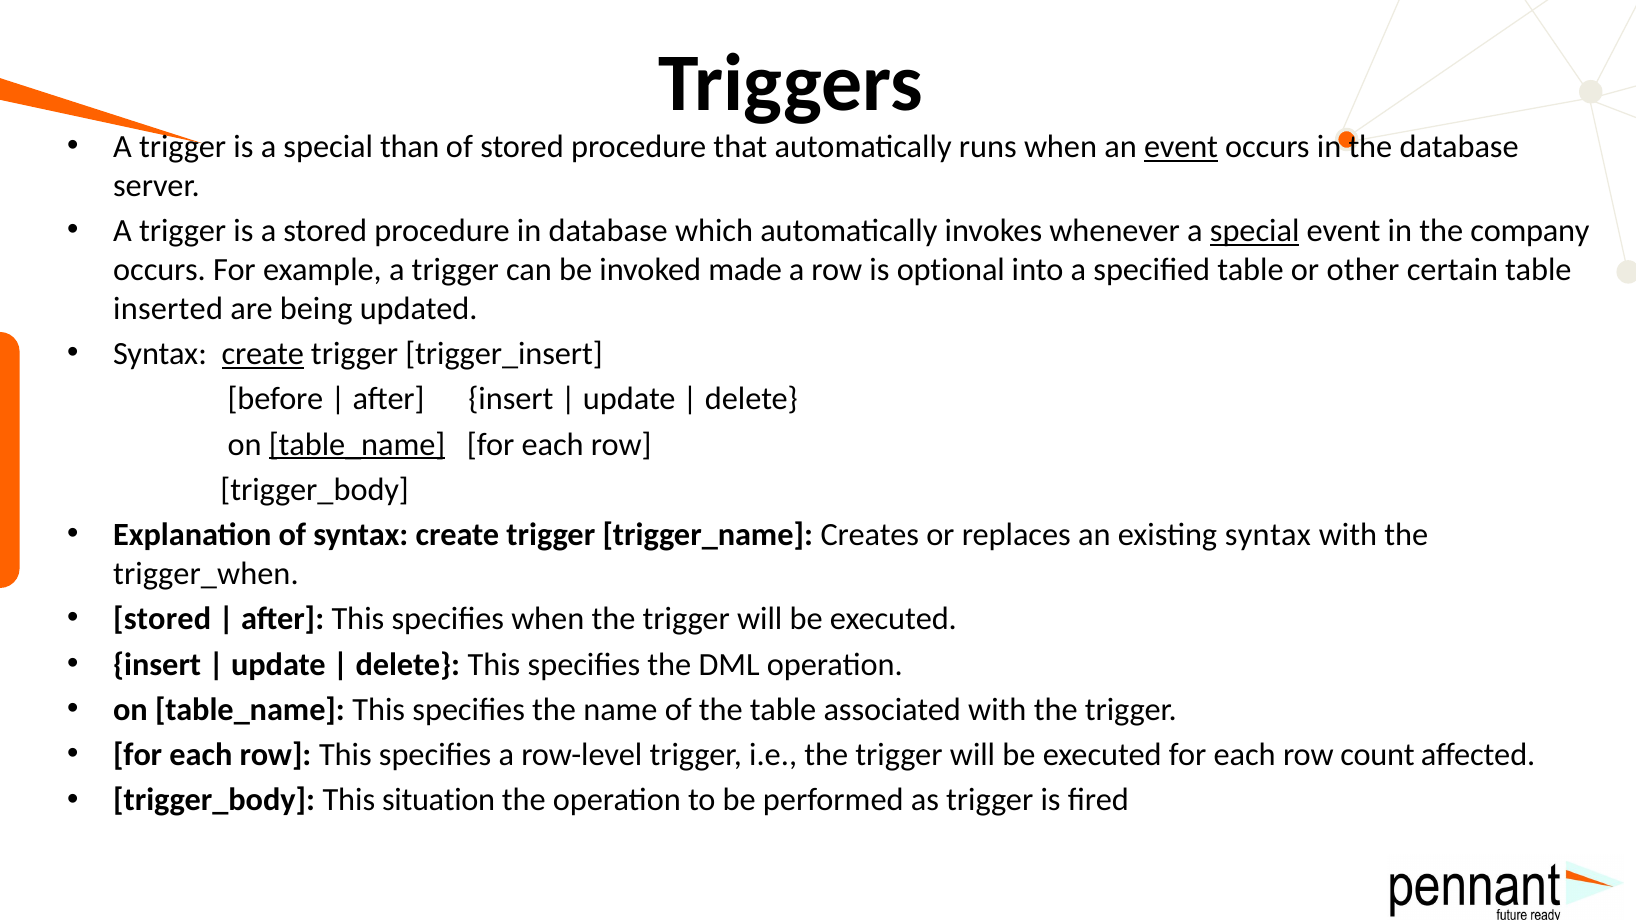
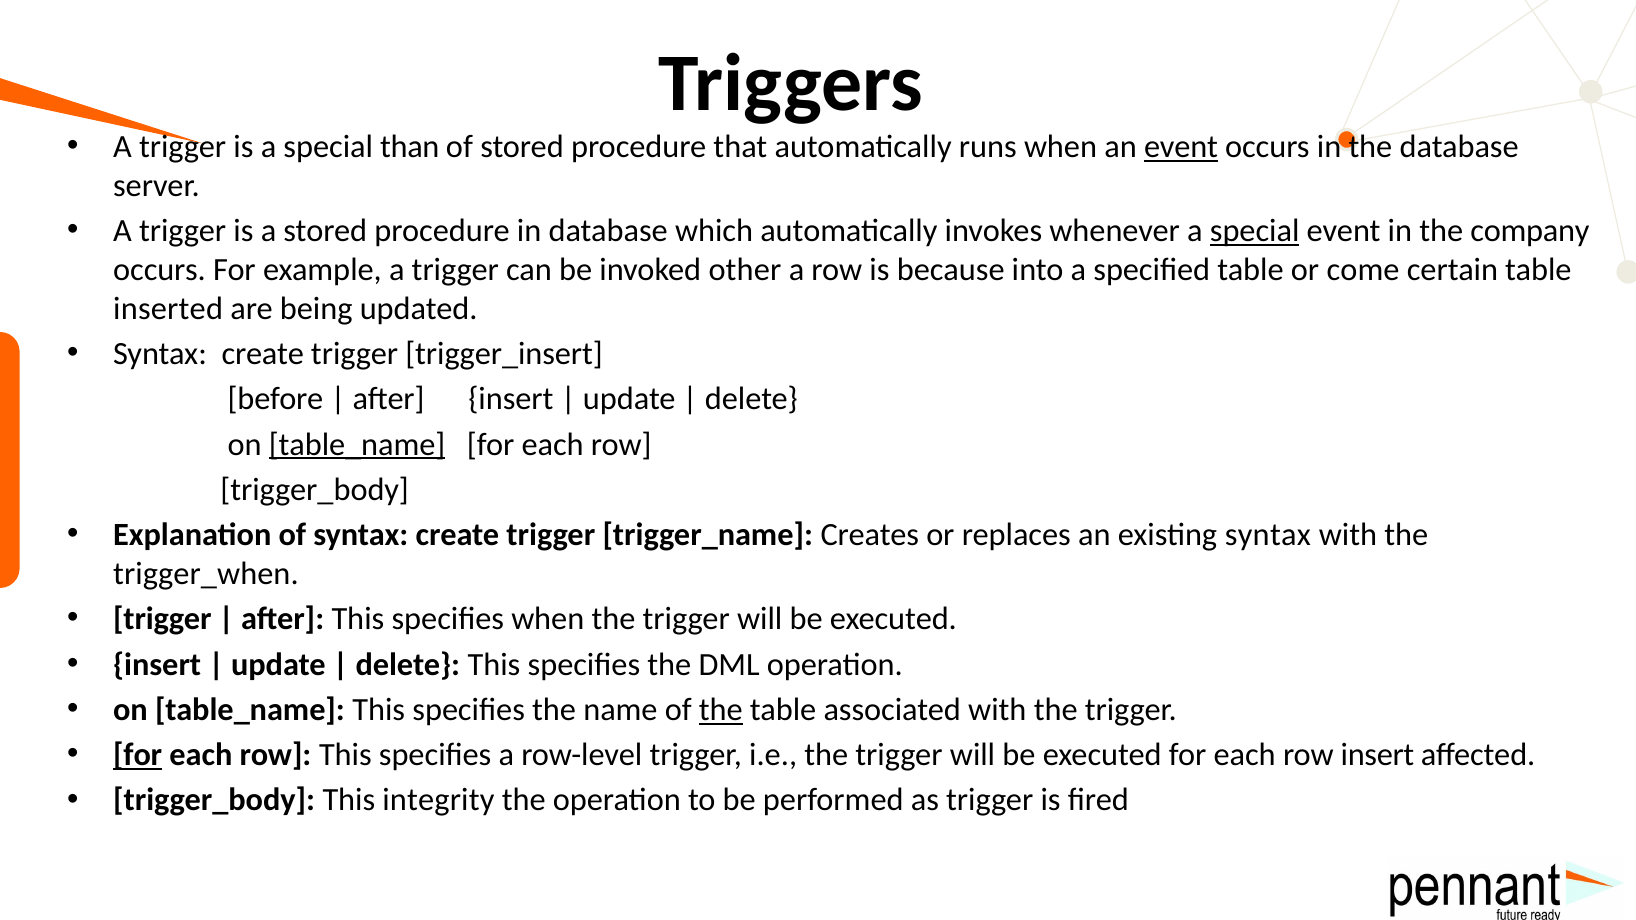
made: made -> other (745, 270)
optional: optional -> because (951, 270)
other: other -> come (1363, 270)
create underline: present -> none (263, 354)
stored: stored -> trigger (162, 619)
the underline: none -> present (721, 710)
for underline: none -> present (138, 755)
row count: count -> insert (1377, 755)
situation: situation -> integrity (438, 800)
